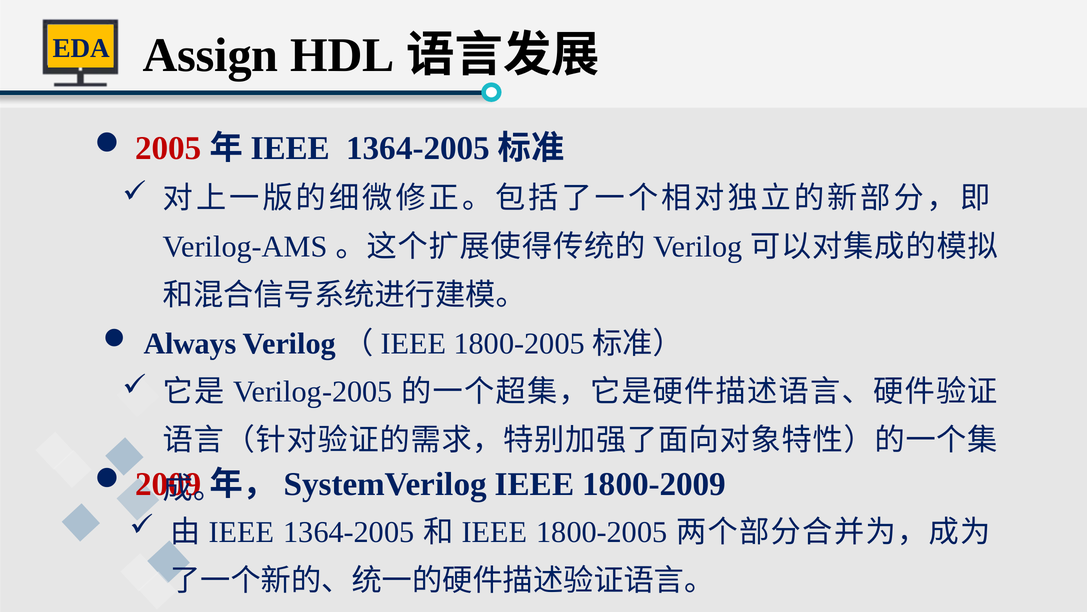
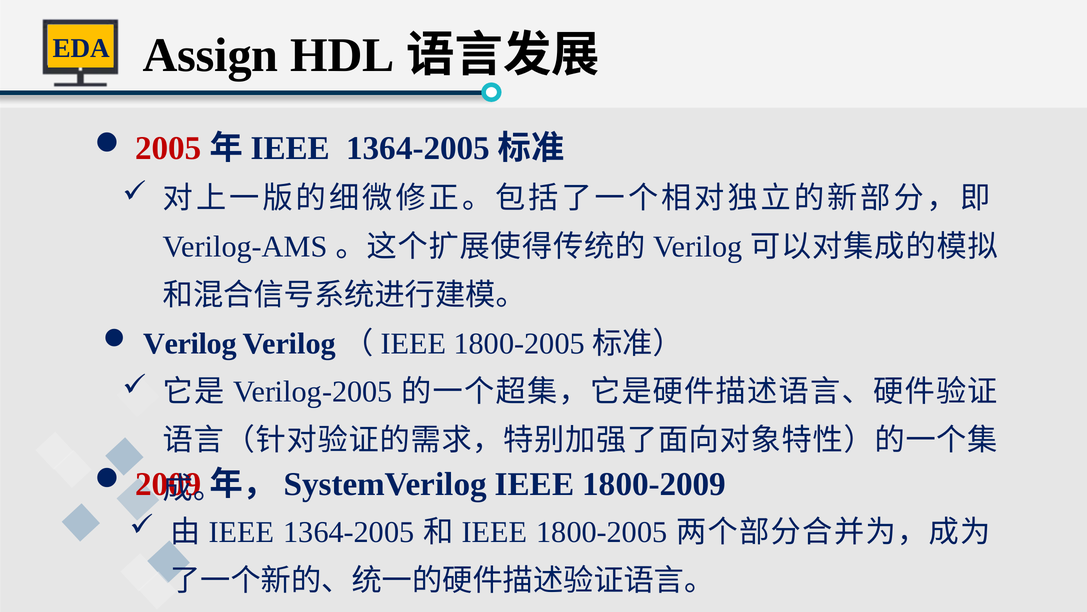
Always: Always -> Verilog (190, 343)
